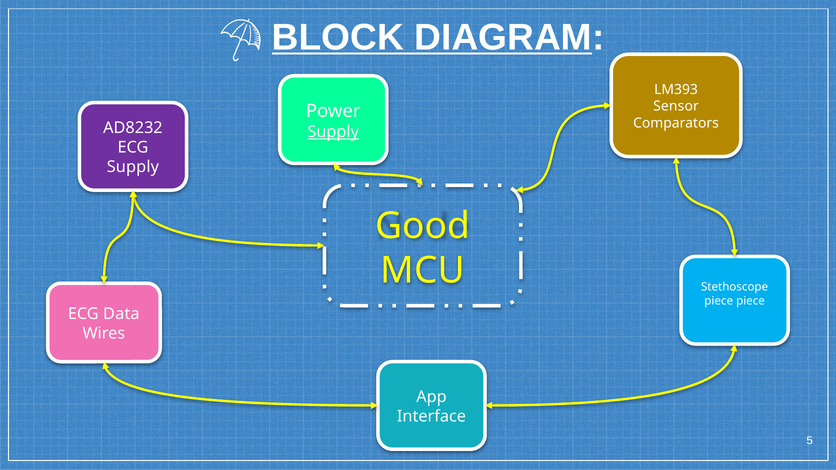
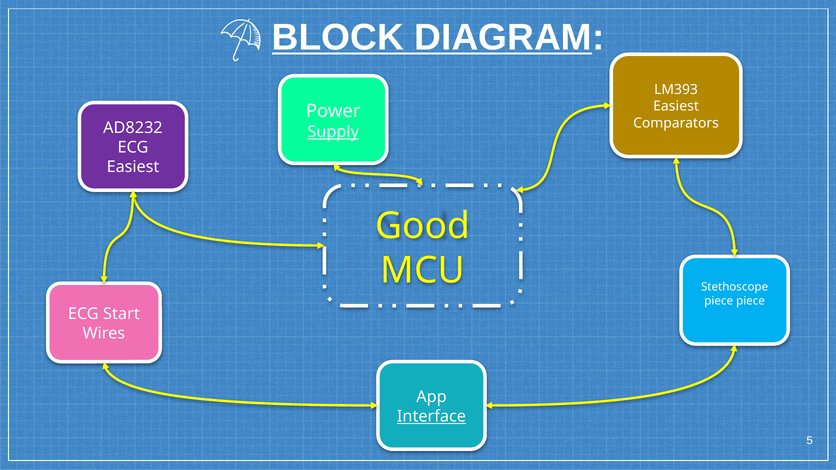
Sensor: Sensor -> Easiest (676, 106)
Supply: Supply -> Easiest (133, 167)
Data: Data -> Start (121, 314)
Interface underline: none -> present (431, 417)
